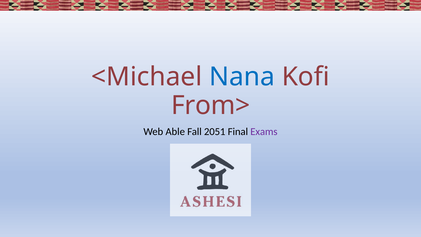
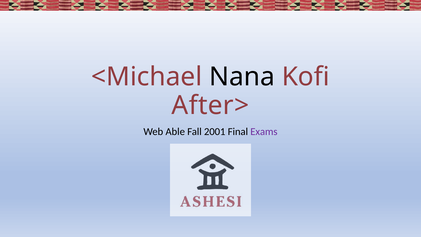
Nana colour: blue -> black (242, 77)
From>: From> -> After> (210, 105)
2051: 2051 -> 2001 (215, 132)
